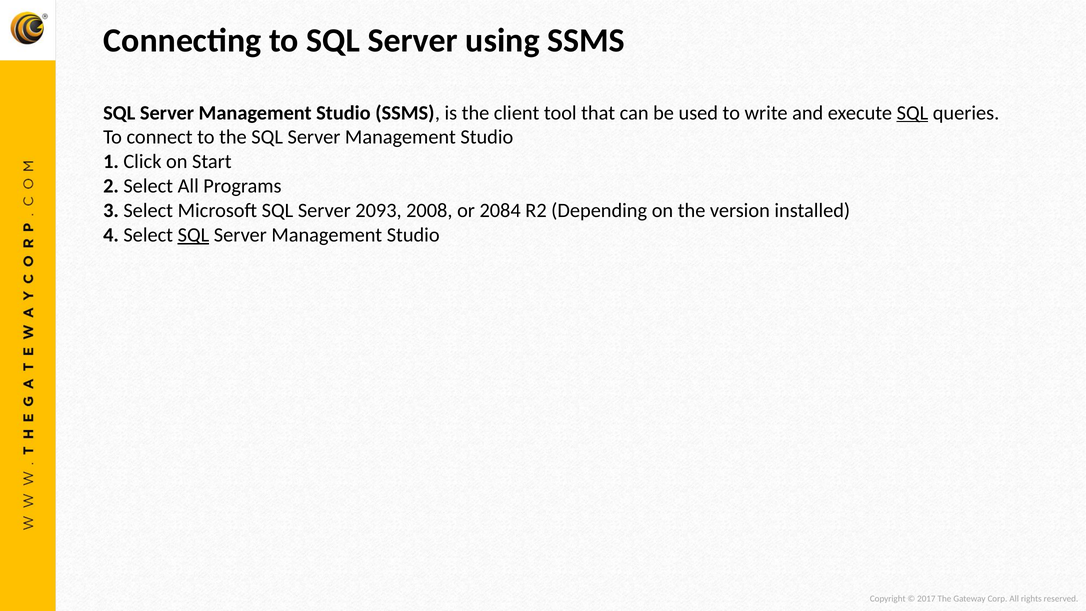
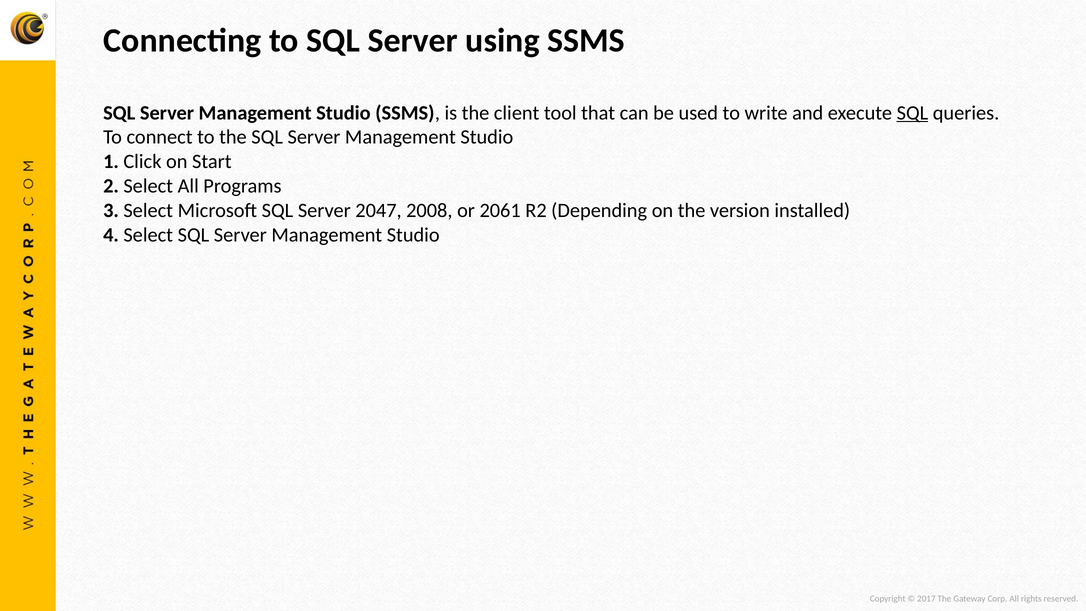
2093: 2093 -> 2047 (378, 211)
2084: 2084 -> 2061 (500, 211)
SQL underline: present -> none (193, 235)
